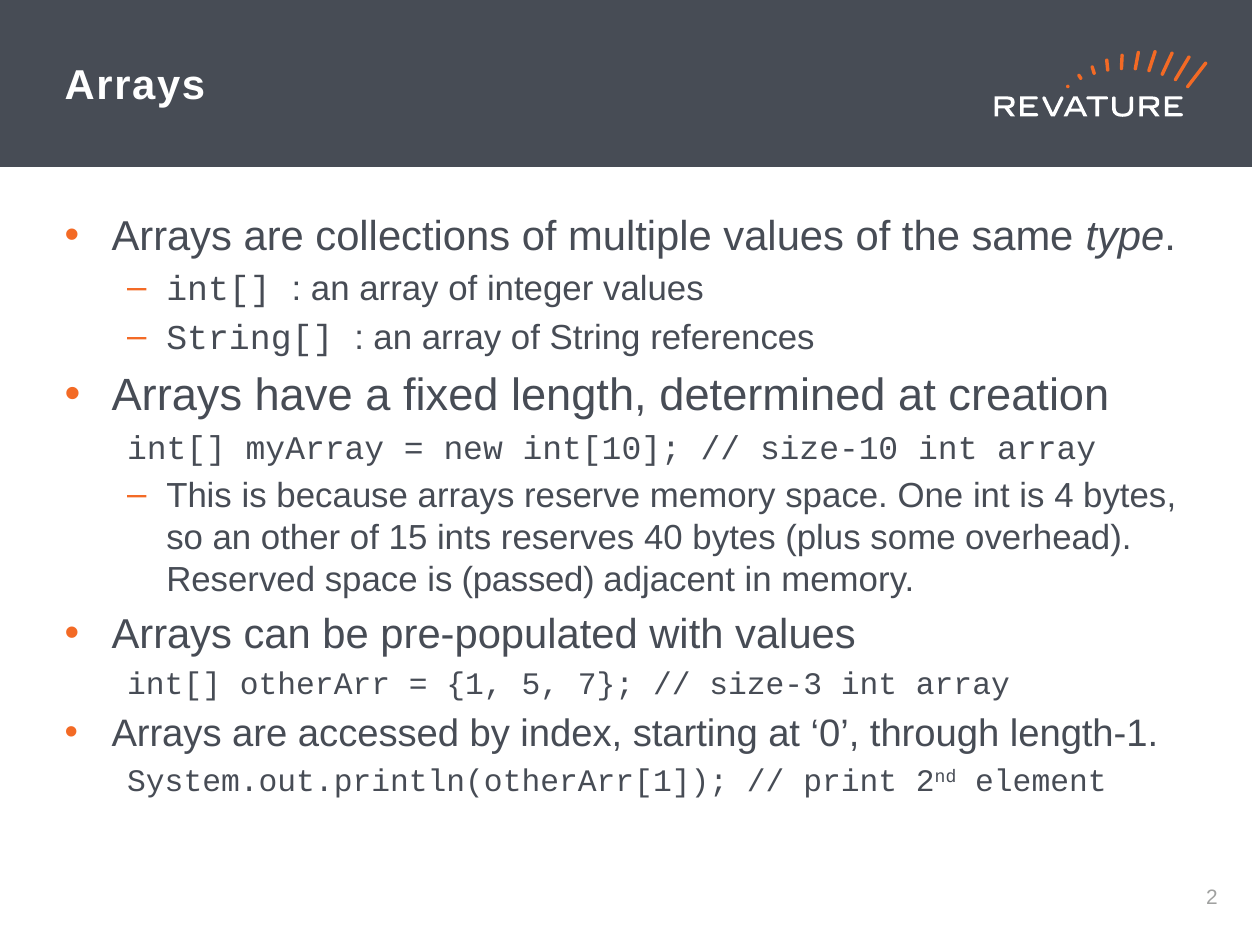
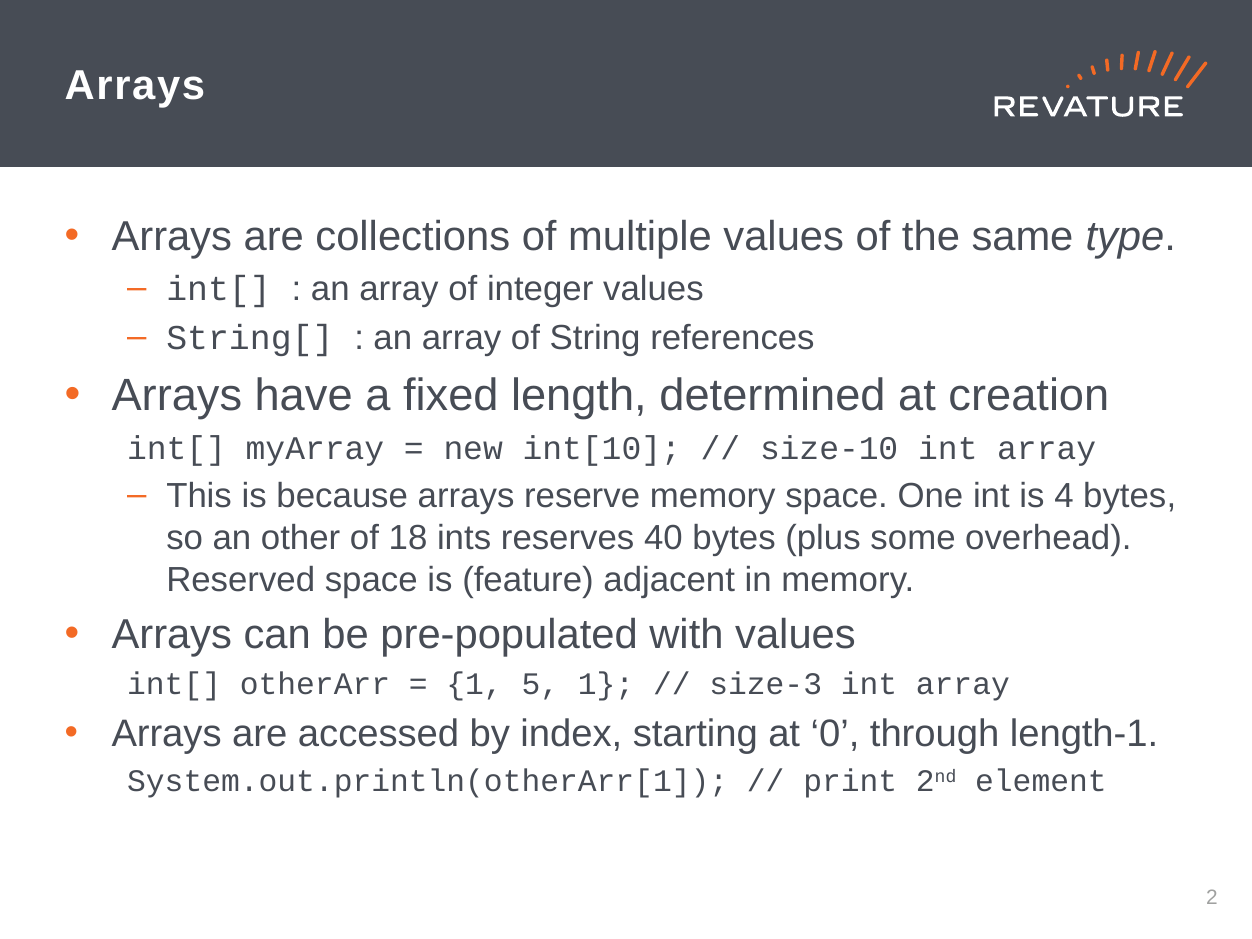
15: 15 -> 18 (408, 538)
passed: passed -> feature (528, 580)
5 7: 7 -> 1 (606, 684)
